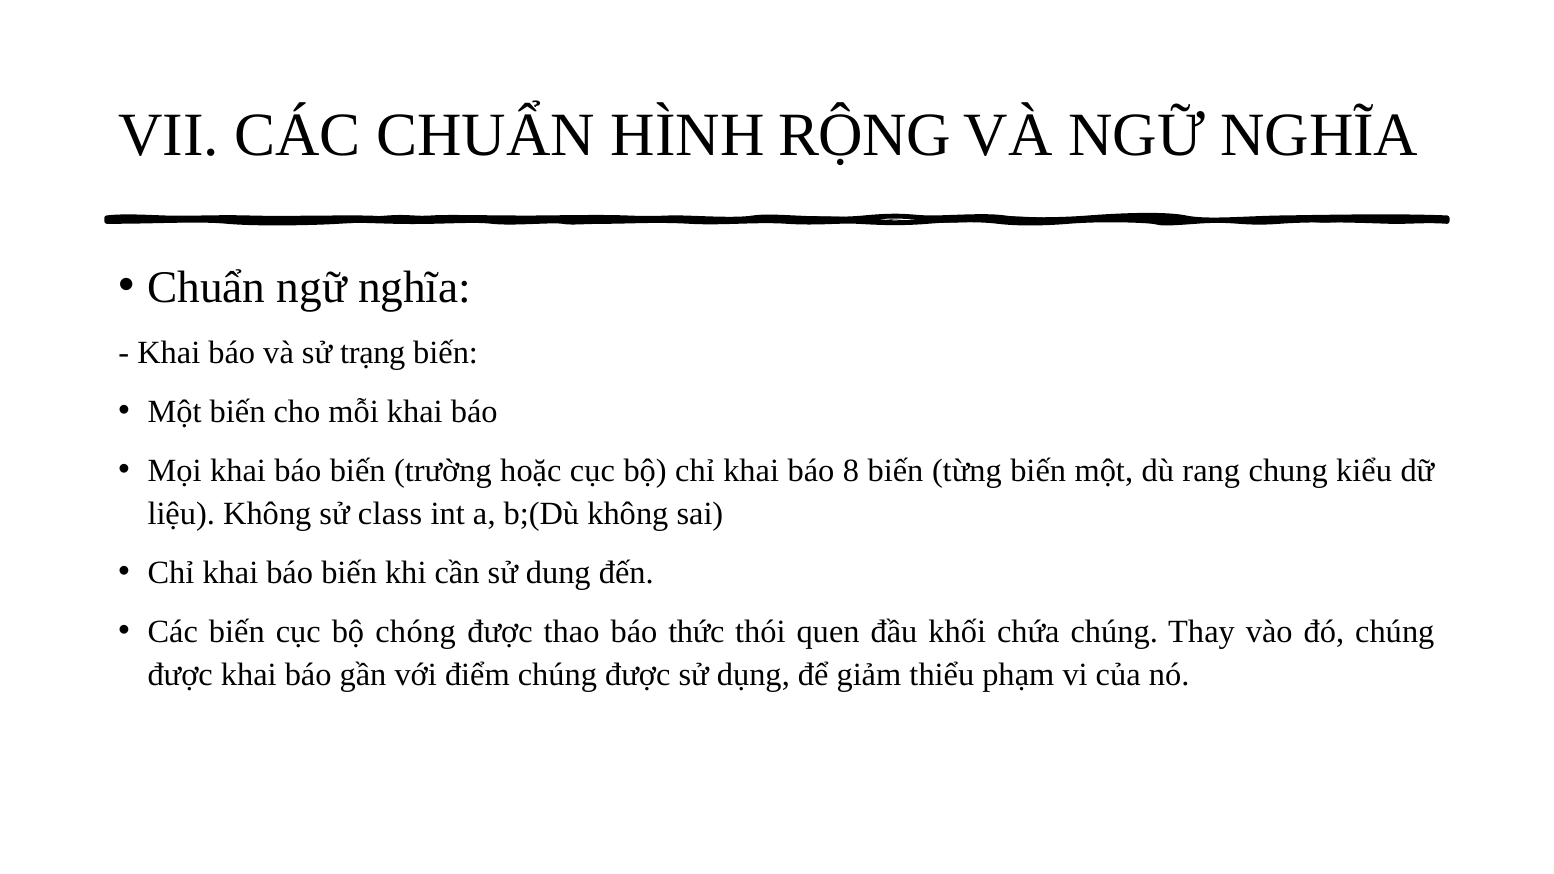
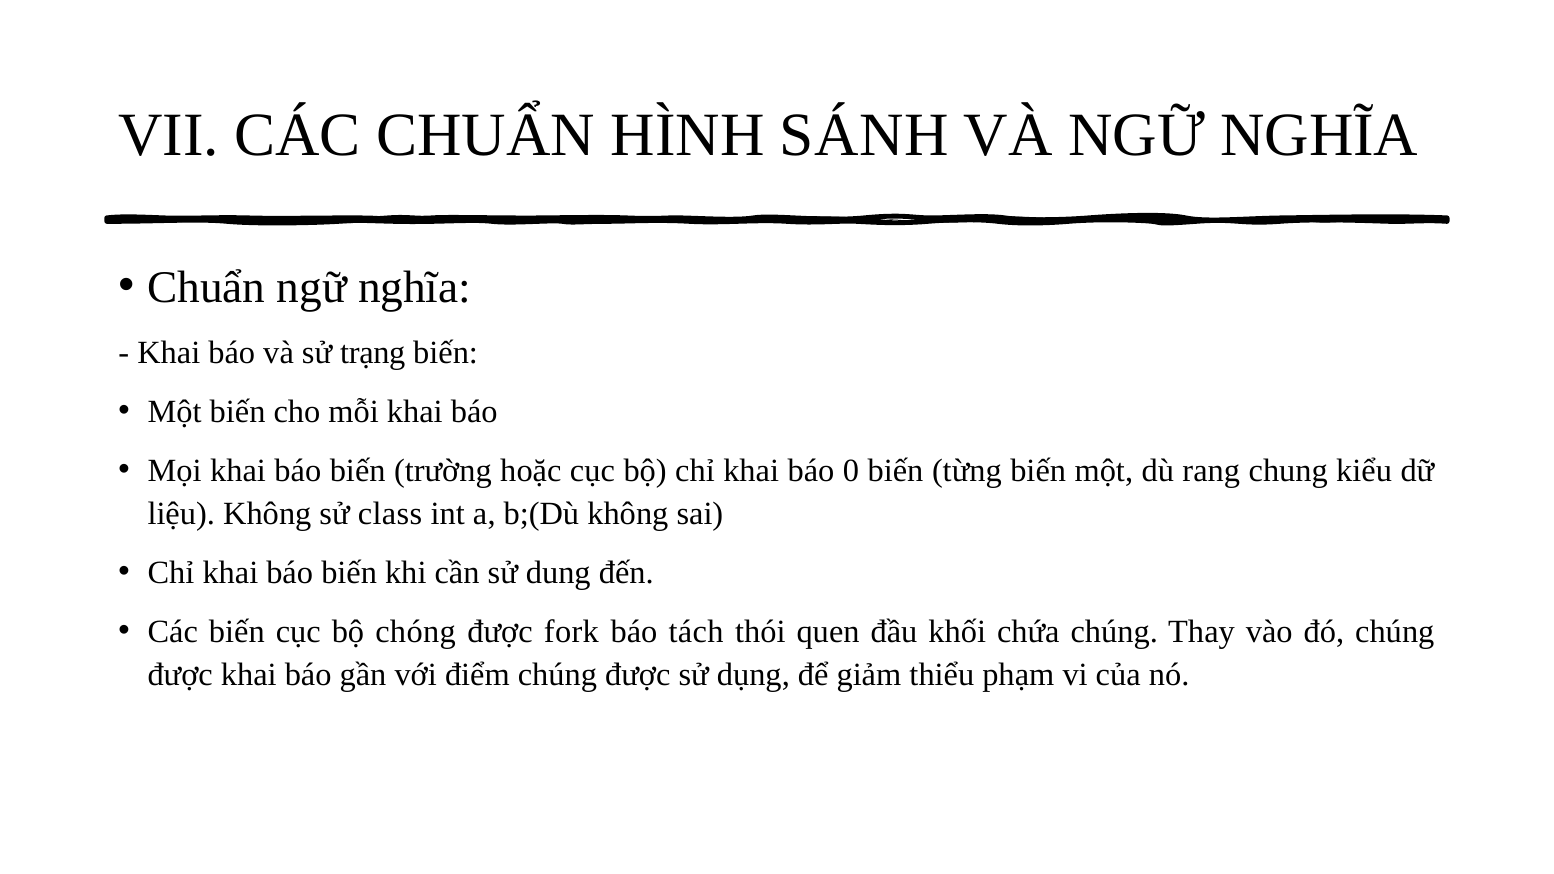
RỘNG: RỘNG -> SÁNH (864, 135)
8: 8 -> 0 (851, 471)
thao: thao -> fork (571, 632)
thức: thức -> tách (696, 632)
